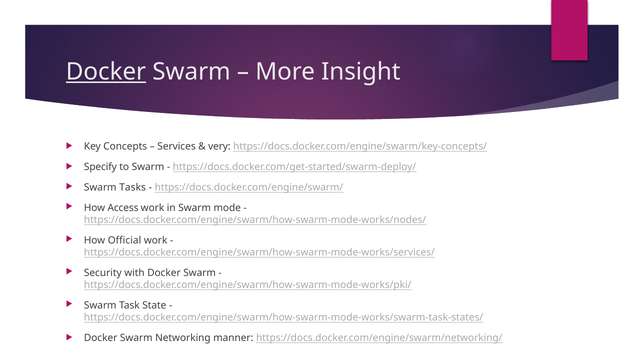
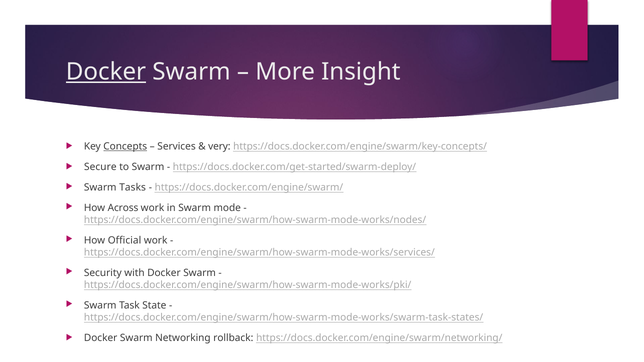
Concepts underline: none -> present (125, 147)
Specify: Specify -> Secure (100, 167)
Access: Access -> Across (123, 208)
manner: manner -> rollback (233, 338)
